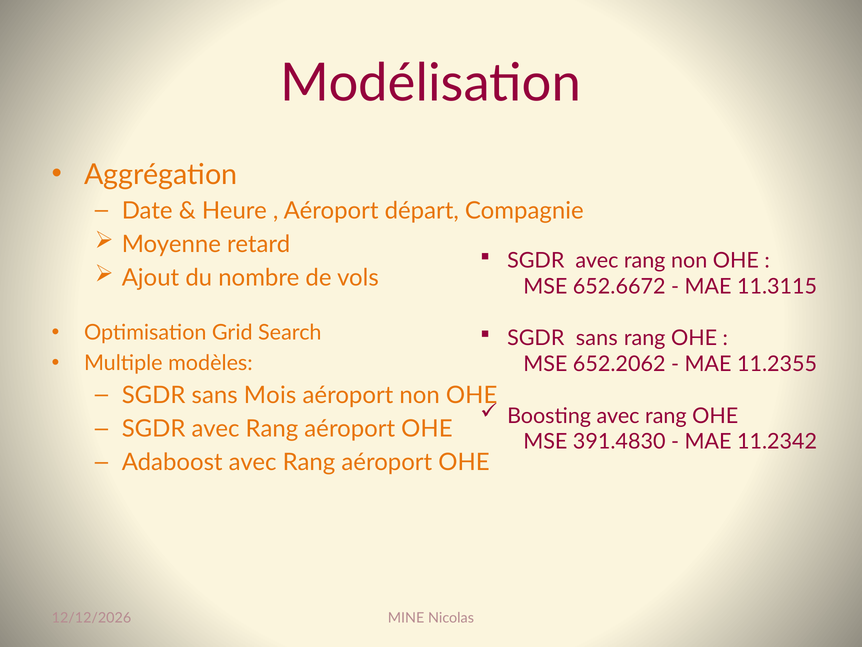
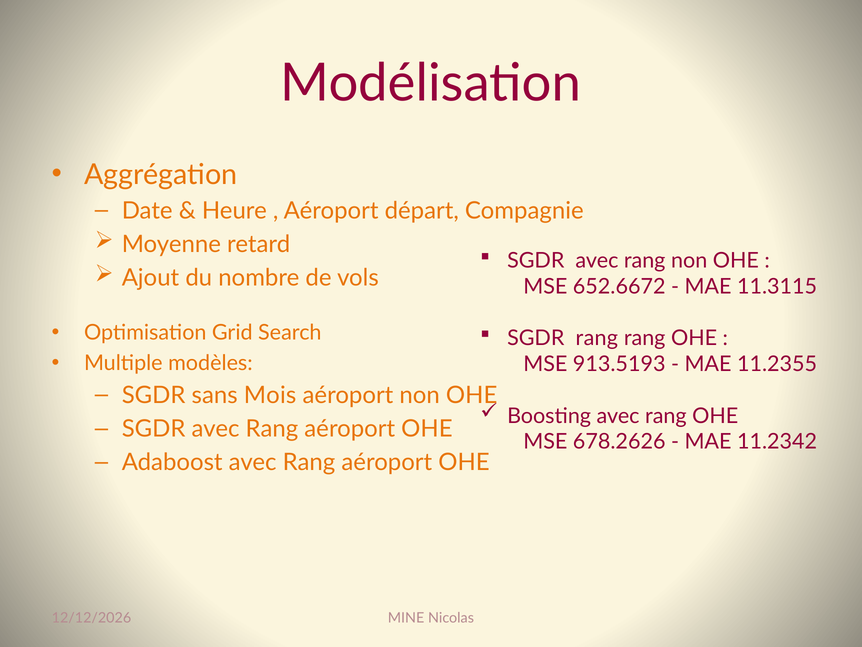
sans: sans -> rang (597, 338)
652.2062: 652.2062 -> 913.5193 (619, 364)
391.4830: 391.4830 -> 678.2626 (619, 441)
